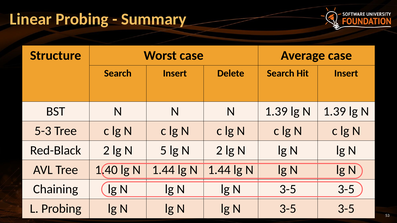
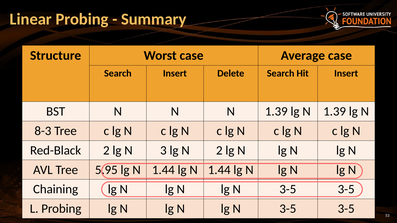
5-3: 5-3 -> 8-3 (43, 131)
5: 5 -> 3 (163, 151)
1.40: 1.40 -> 5.95 (106, 170)
